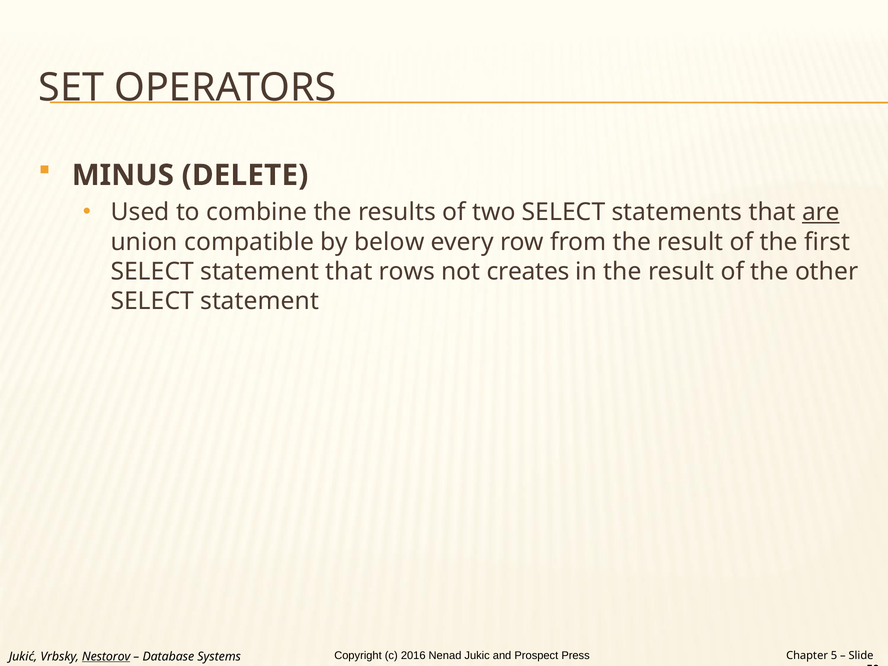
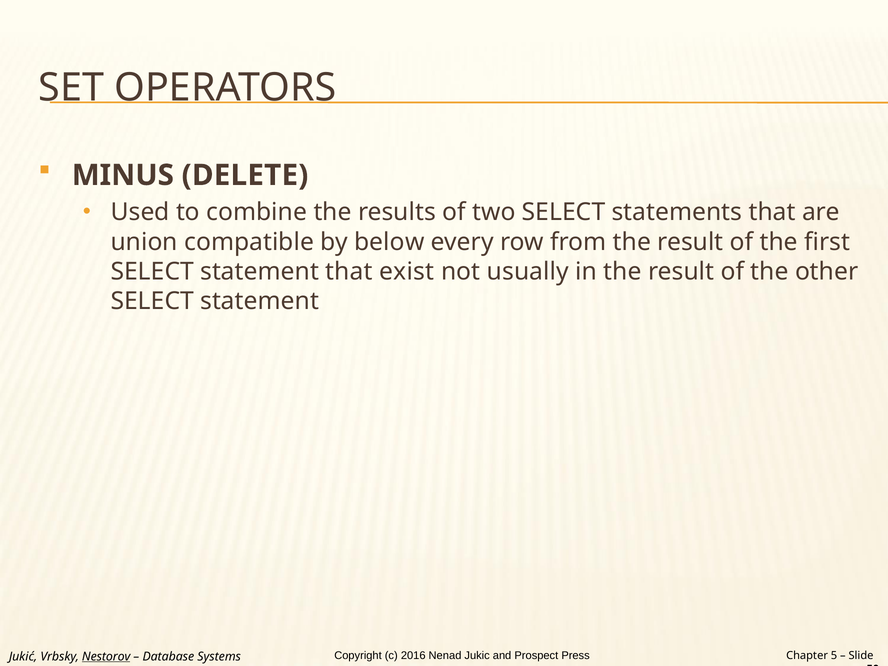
are underline: present -> none (821, 212)
rows: rows -> exist (407, 272)
creates: creates -> usually (528, 272)
